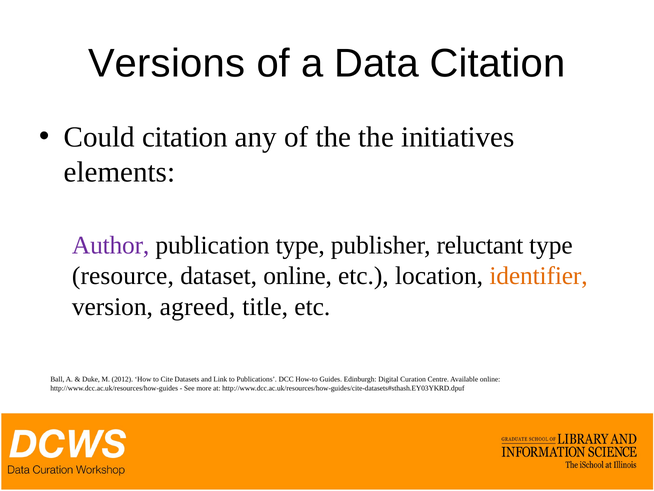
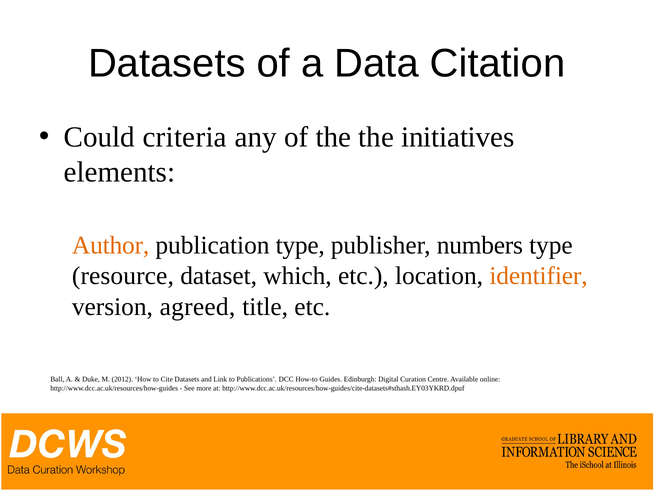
Versions: Versions -> Datasets (167, 63)
Could citation: citation -> criteria (185, 137)
Author colour: purple -> orange (111, 245)
reluctant: reluctant -> numbers (480, 245)
dataset online: online -> which (298, 276)
